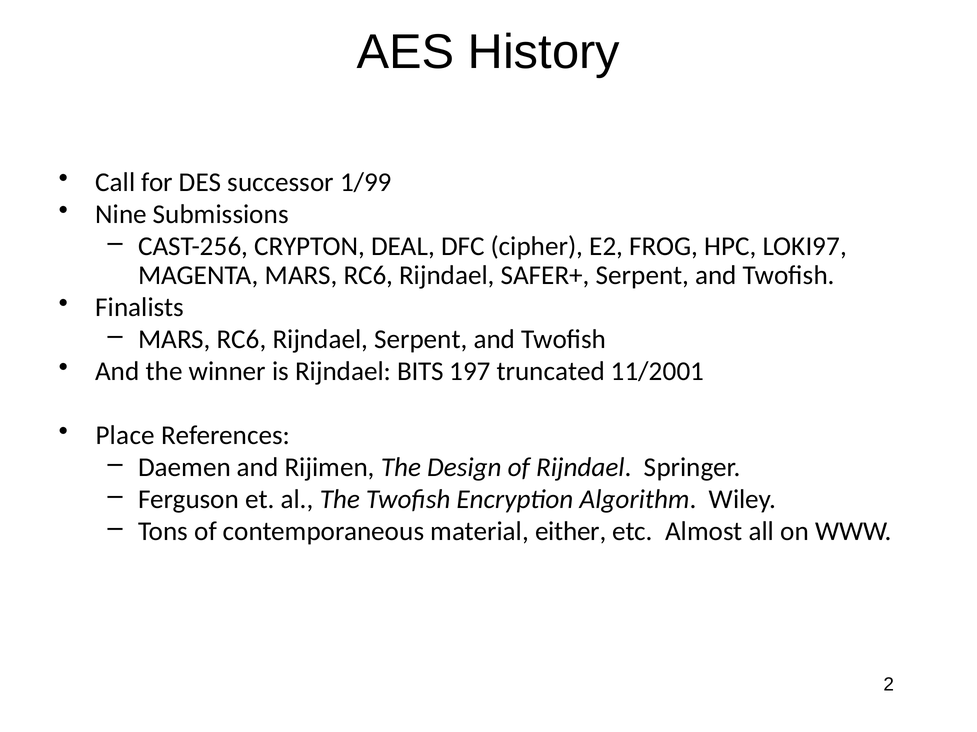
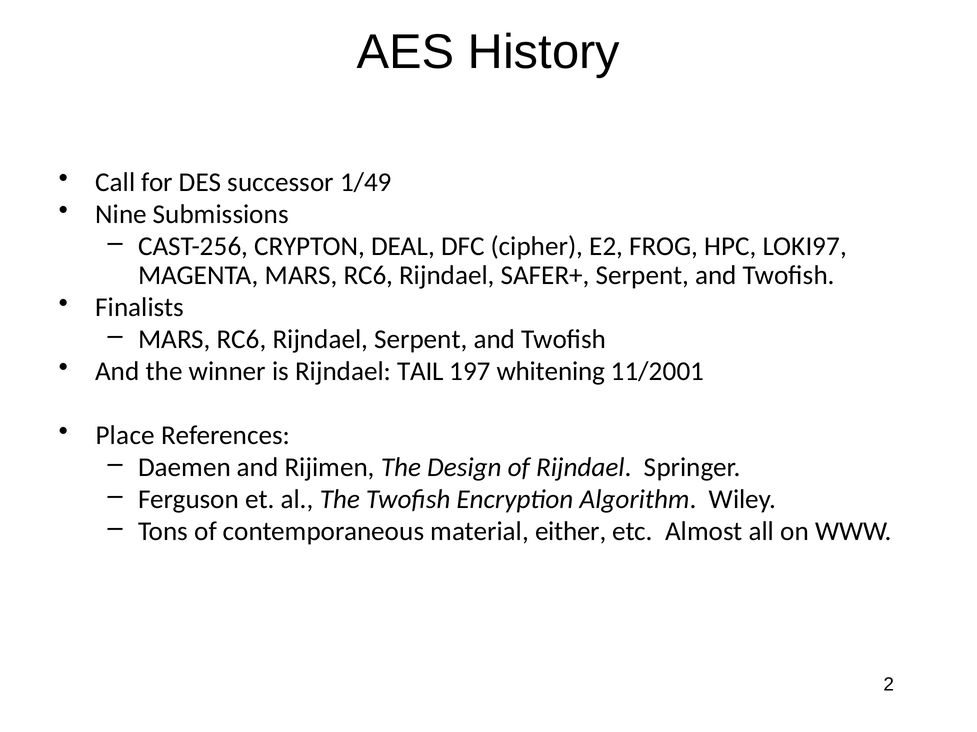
1/99: 1/99 -> 1/49 (366, 182)
BITS: BITS -> TAIL (420, 372)
truncated: truncated -> whitening (551, 372)
